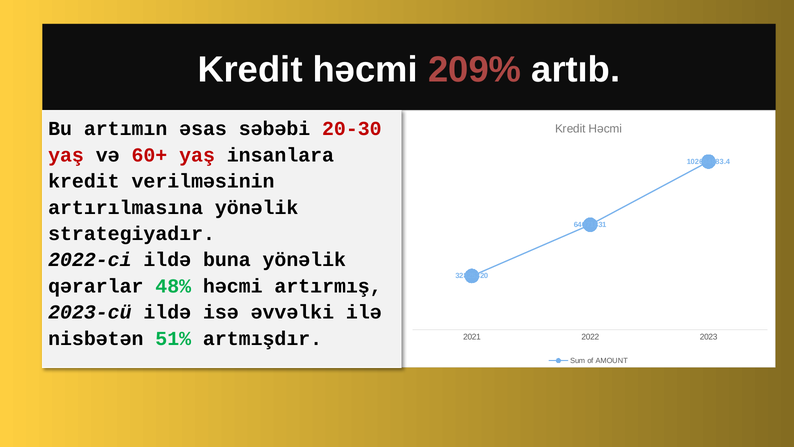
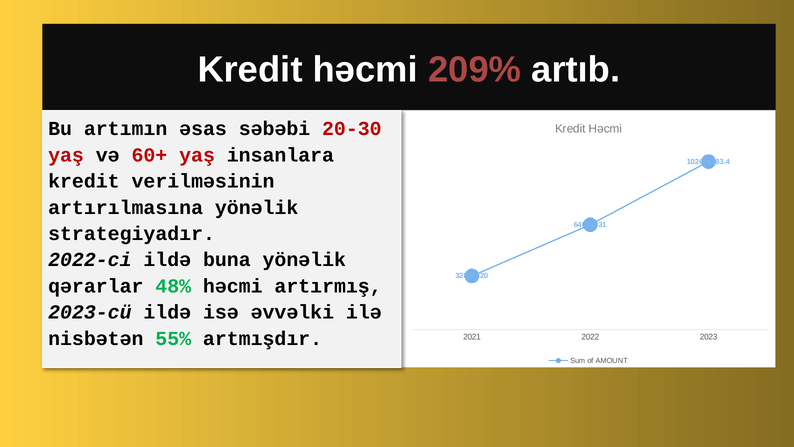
51%: 51% -> 55% (173, 338)
